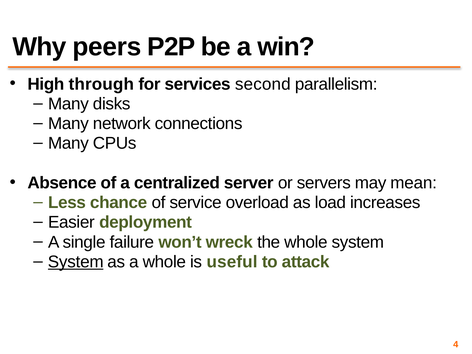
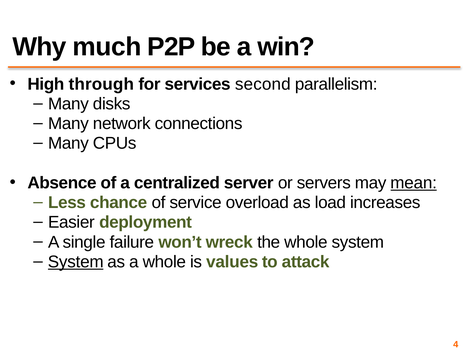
peers: peers -> much (107, 47)
mean underline: none -> present (414, 183)
useful: useful -> values (232, 262)
